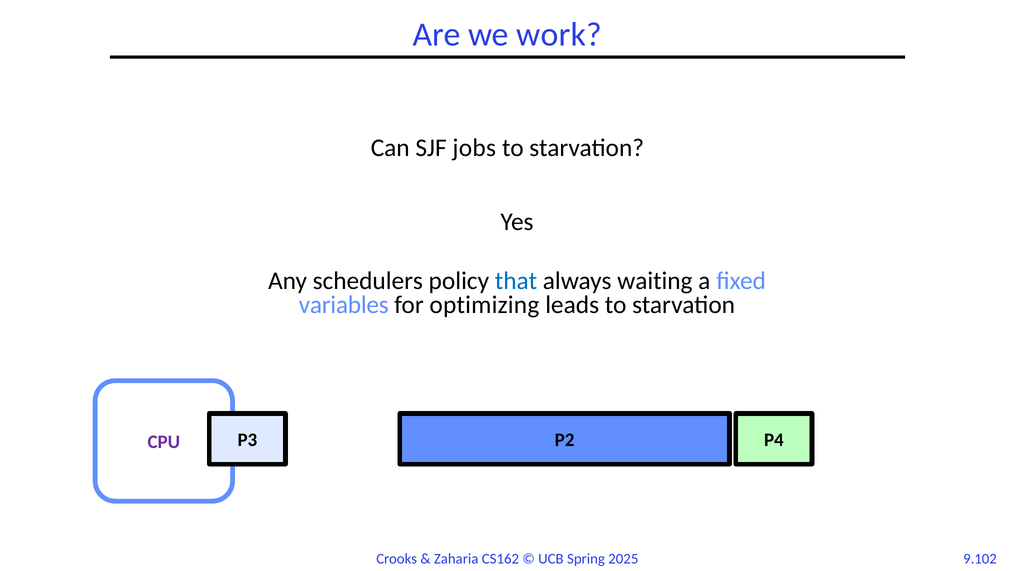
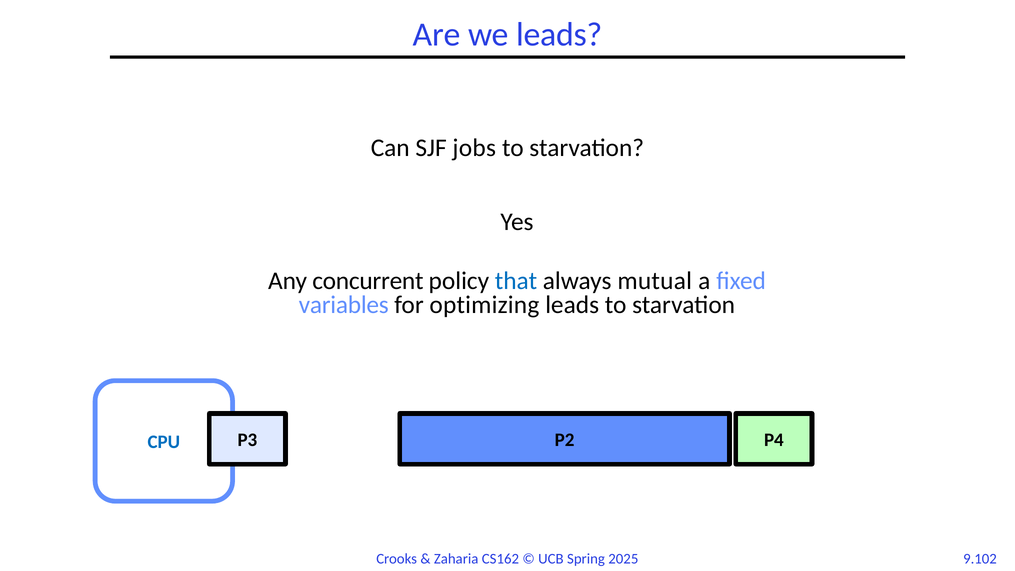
we work: work -> leads (559, 35)
schedulers: schedulers -> concurrent (368, 281)
waiting: waiting -> mutual (655, 281)
CPU colour: purple -> blue (164, 442)
